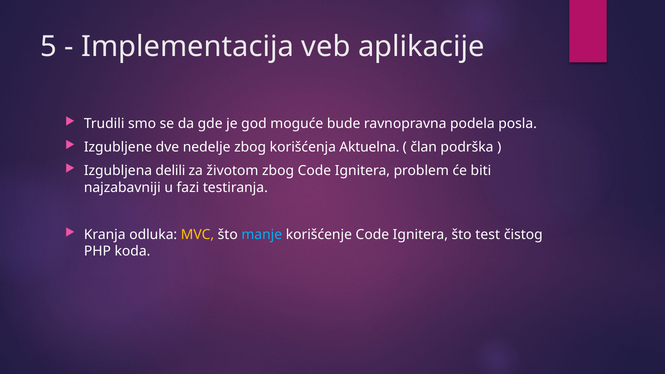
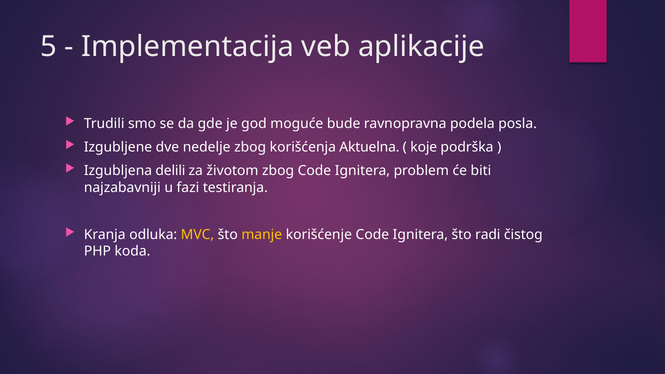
član: član -> koje (424, 147)
manje colour: light blue -> yellow (262, 235)
test: test -> radi (488, 235)
